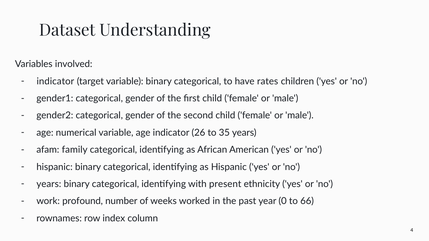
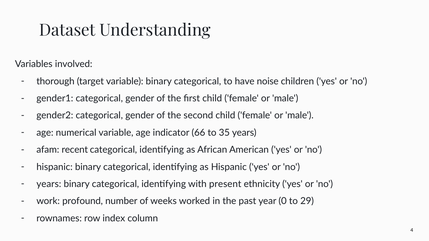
indicator: indicator -> thorough (55, 81)
rates: rates -> noise (268, 81)
26: 26 -> 66 (198, 133)
family: family -> recent (75, 150)
66: 66 -> 29 (307, 201)
